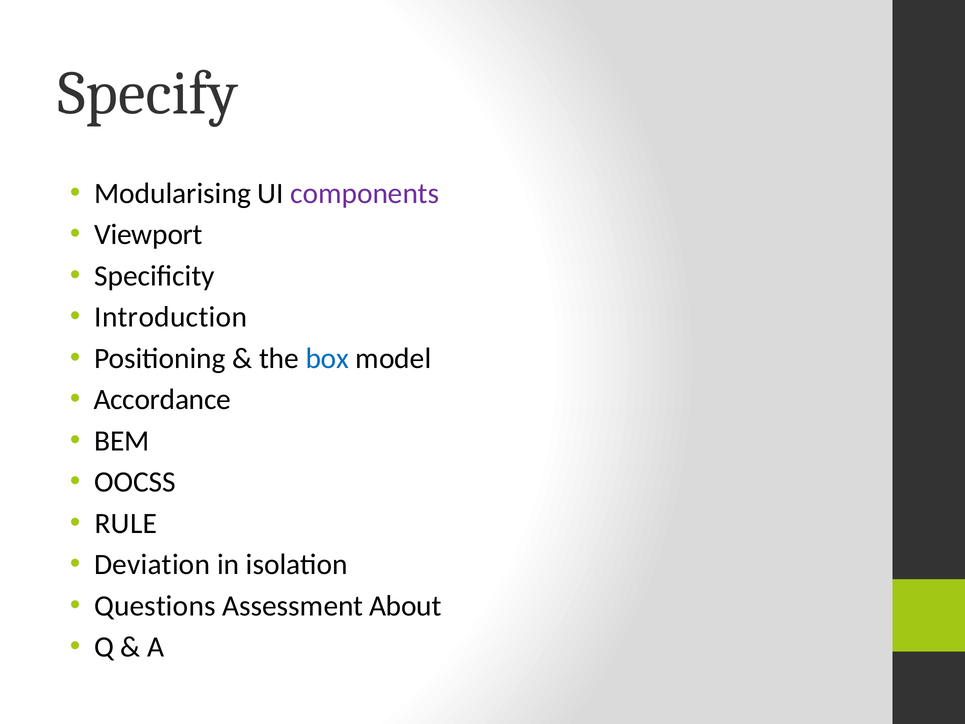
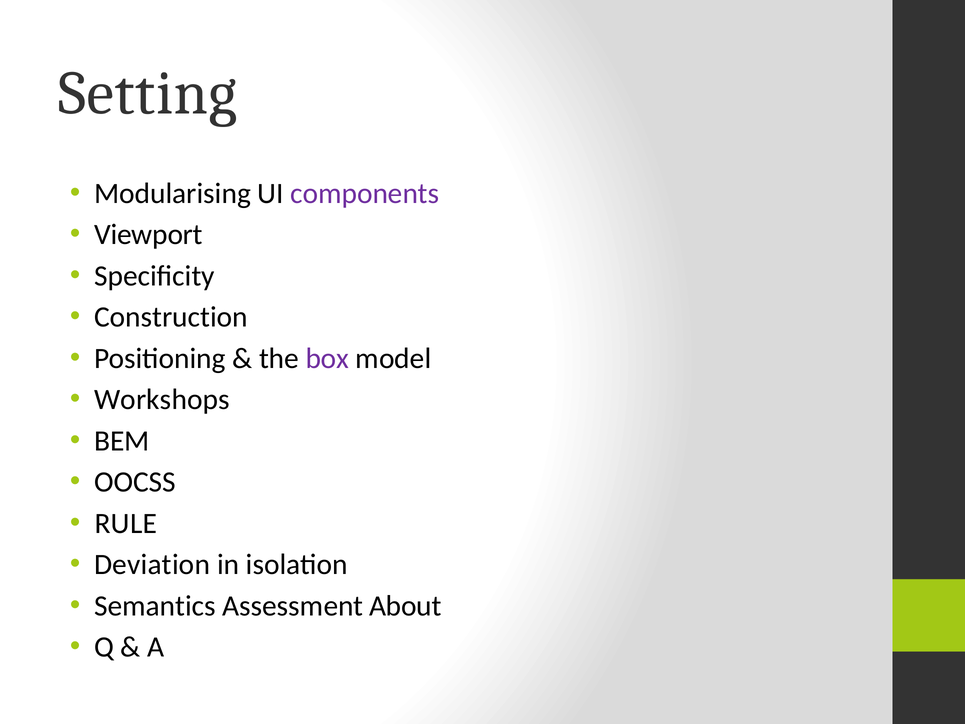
Specify: Specify -> Setting (148, 94)
Introduction: Introduction -> Construction (171, 317)
box colour: blue -> purple (327, 358)
Accordance: Accordance -> Workshops (162, 400)
Questions: Questions -> Semantics (155, 606)
